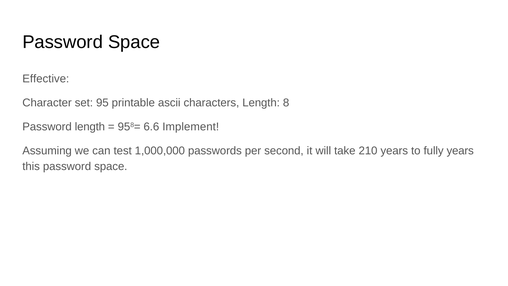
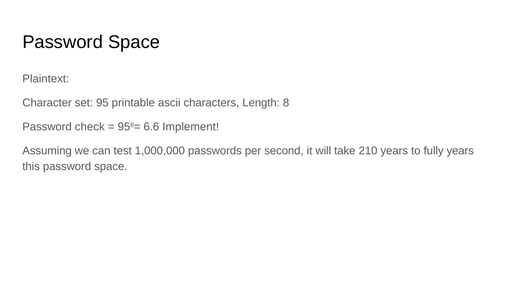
Effective: Effective -> Plaintext (46, 79)
Password length: length -> check (90, 127)
